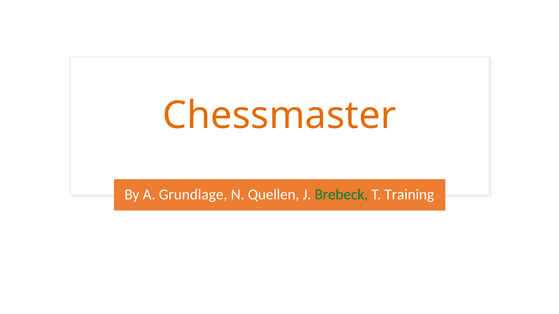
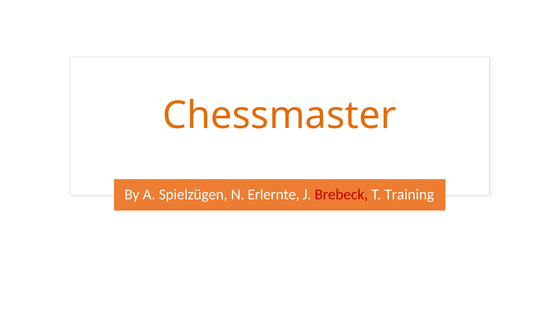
Grundlage: Grundlage -> Spielzügen (193, 195)
Quellen: Quellen -> Erlernte (274, 195)
Brebeck colour: green -> red (341, 195)
